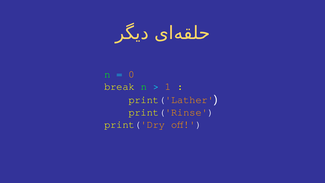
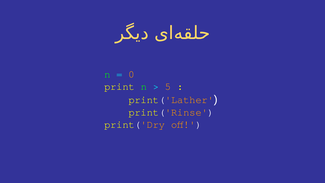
break: break -> print (119, 86)
1: 1 -> 5 (168, 86)
